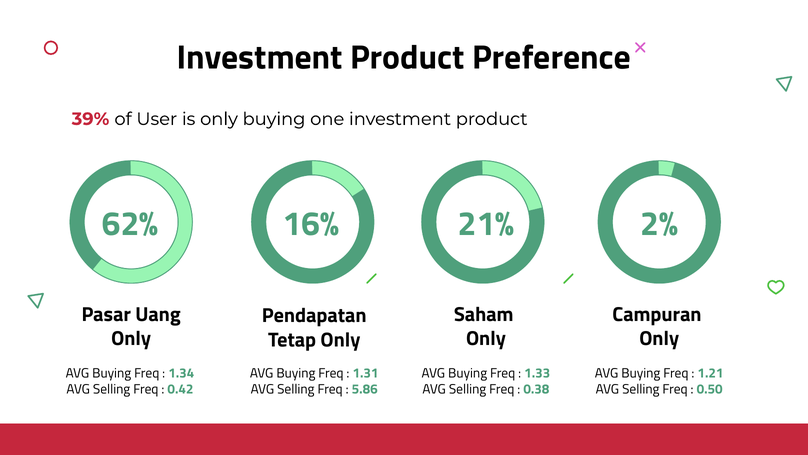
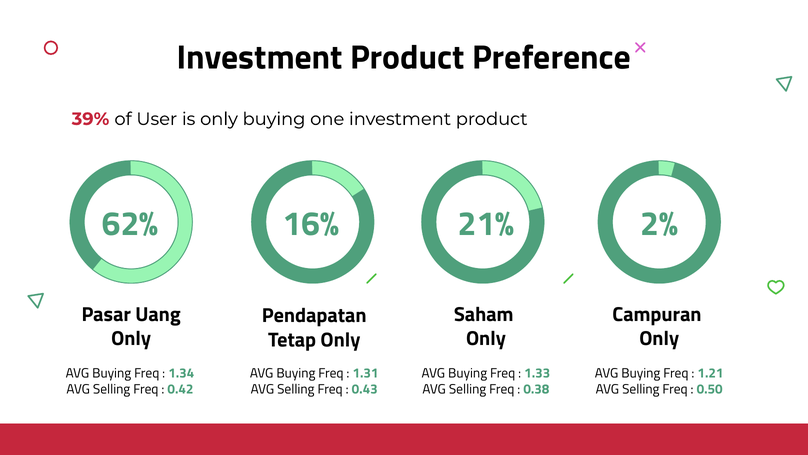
5.86: 5.86 -> 0.43 (365, 389)
